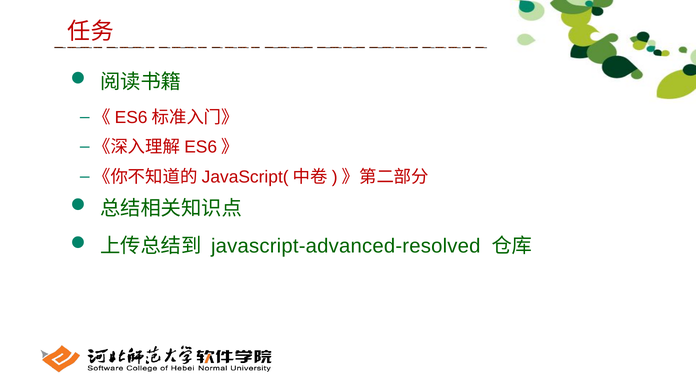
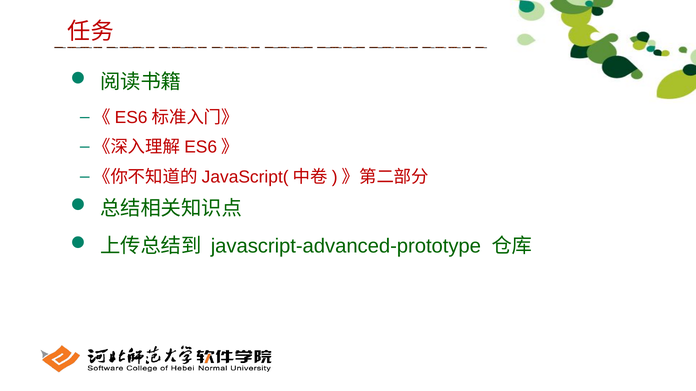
javascript-advanced-resolved: javascript-advanced-resolved -> javascript-advanced-prototype (346, 247)
